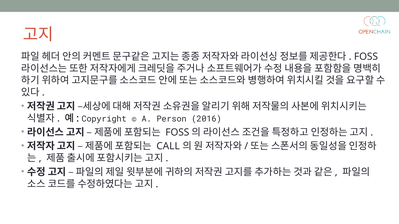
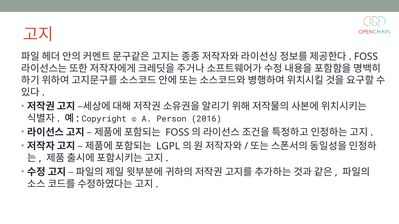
CALL: CALL -> LGPL (168, 146)
